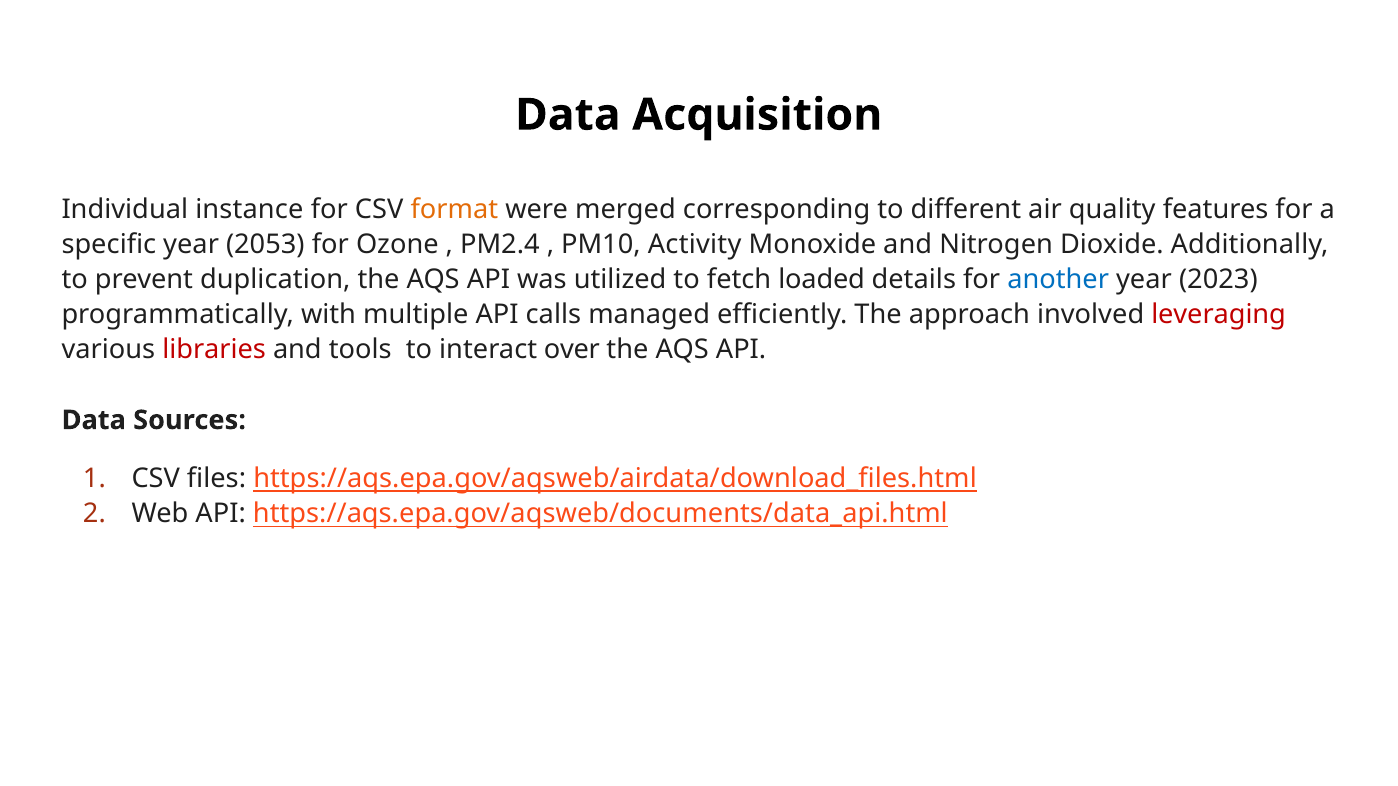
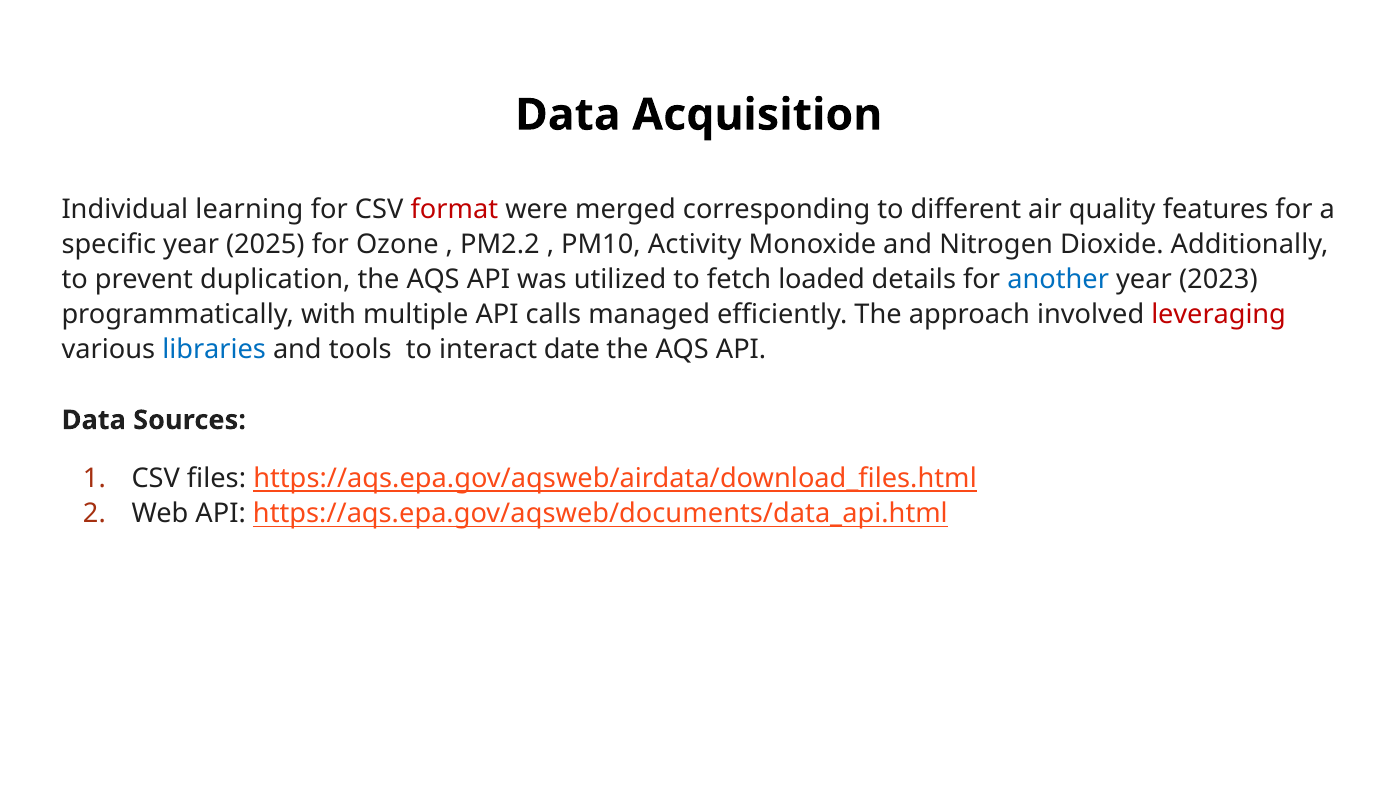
instance: instance -> learning (249, 209)
format colour: orange -> red (454, 209)
2053: 2053 -> 2025 (265, 244)
PM2.4: PM2.4 -> PM2.2 (500, 244)
libraries colour: red -> blue (214, 350)
over: over -> date (572, 350)
